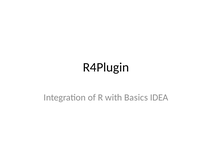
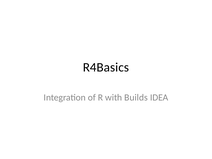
R4Plugin: R4Plugin -> R4Basics (106, 67)
Basics: Basics -> Builds (136, 97)
